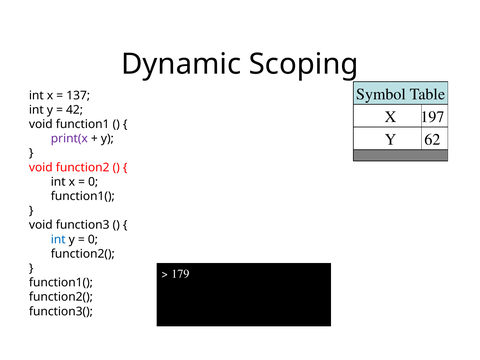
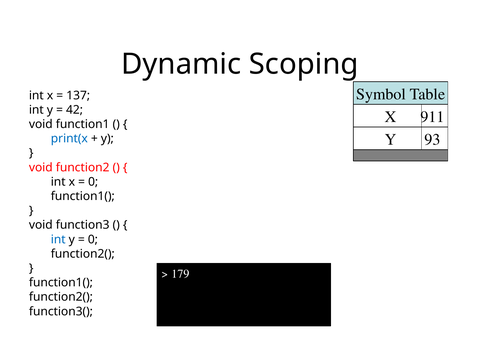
197: 197 -> 911 (432, 117)
62: 62 -> 93 (432, 140)
print(x colour: purple -> blue (69, 139)
